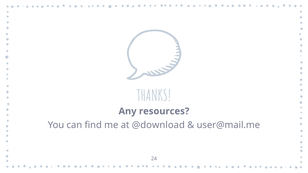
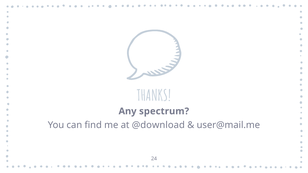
resources: resources -> spectrum (164, 111)
